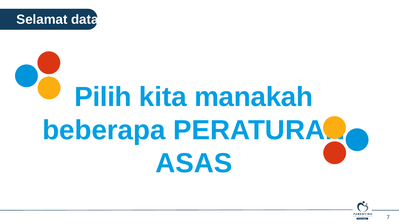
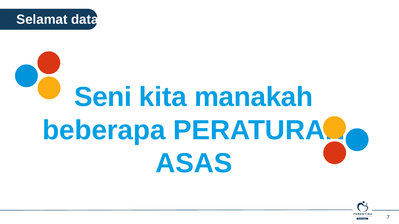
Pilih: Pilih -> Seni (103, 97)
